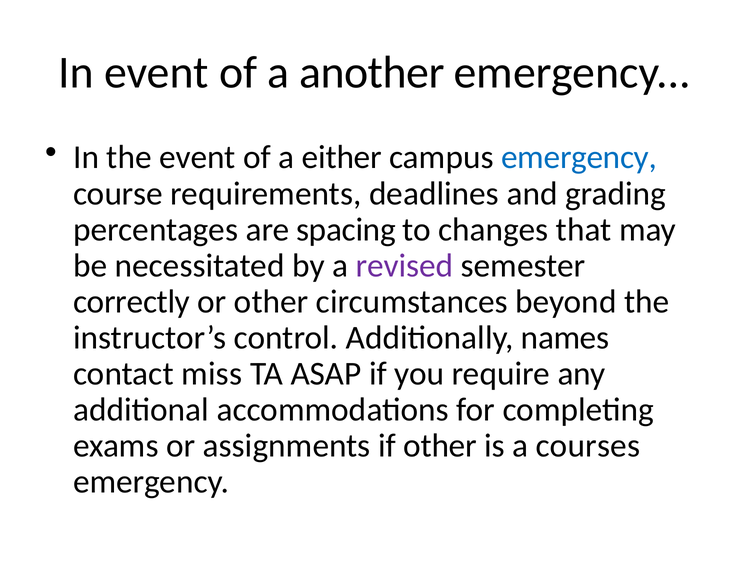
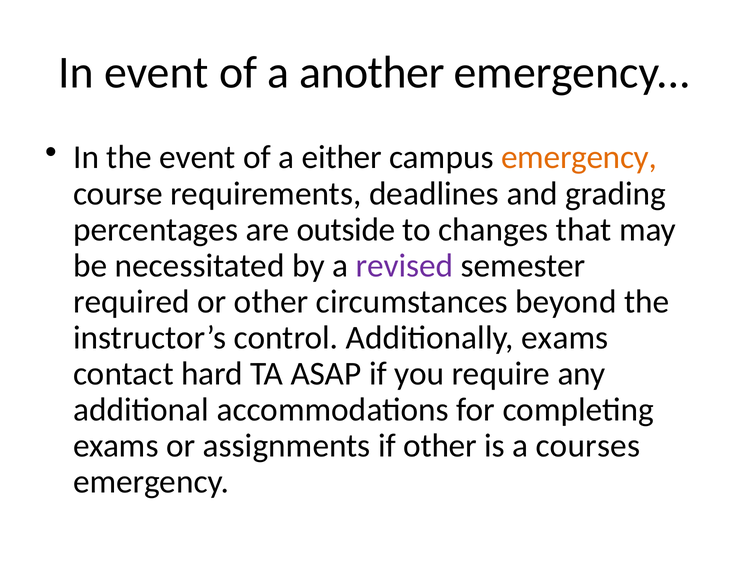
emergency colour: blue -> orange (579, 157)
spacing: spacing -> outside (346, 229)
correctly: correctly -> required (131, 301)
Additionally names: names -> exams (565, 337)
miss: miss -> hard (212, 373)
